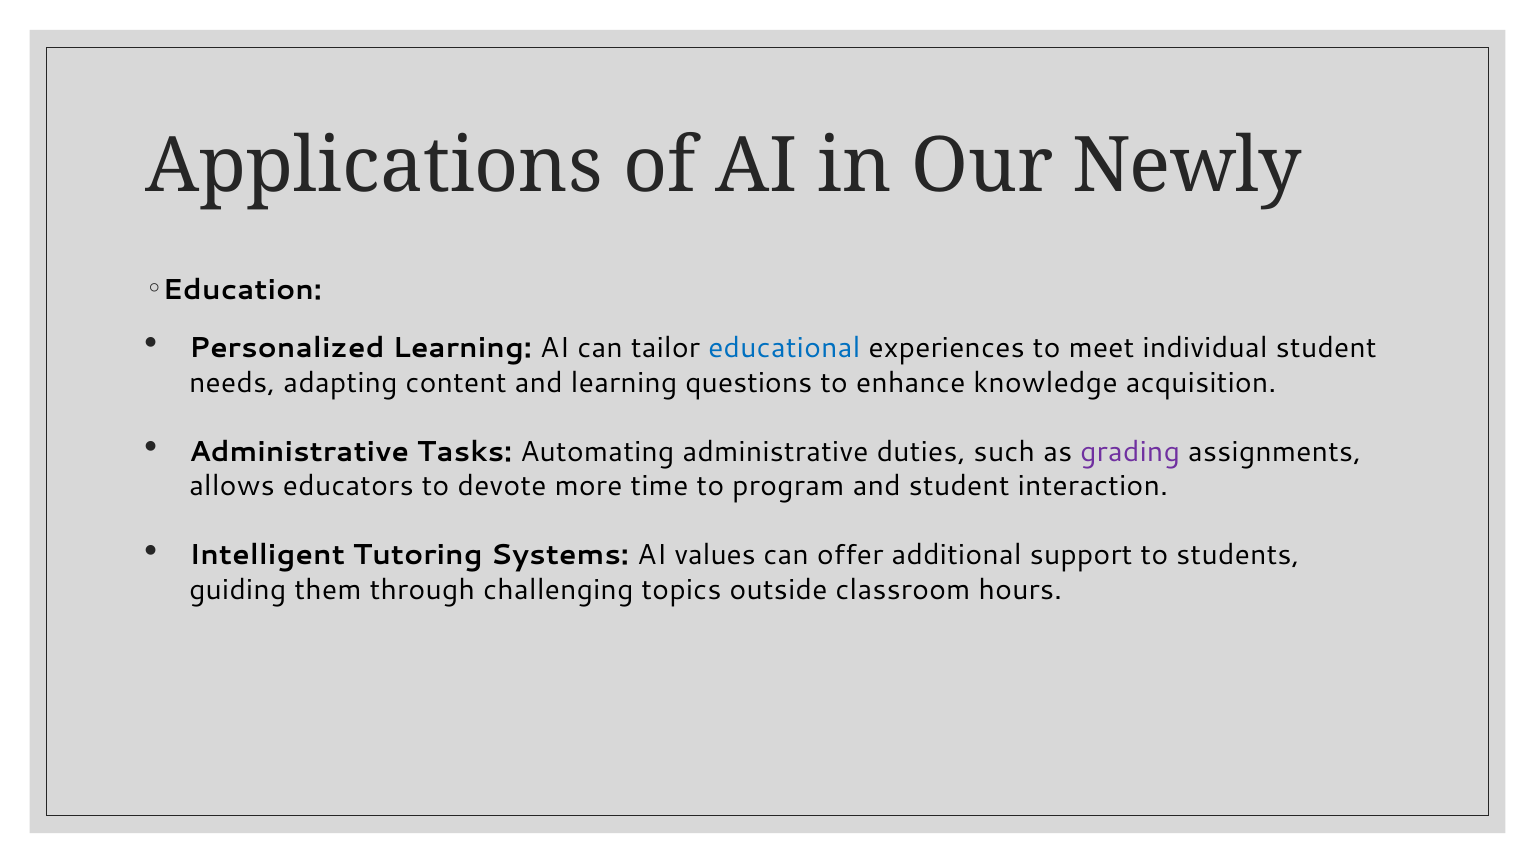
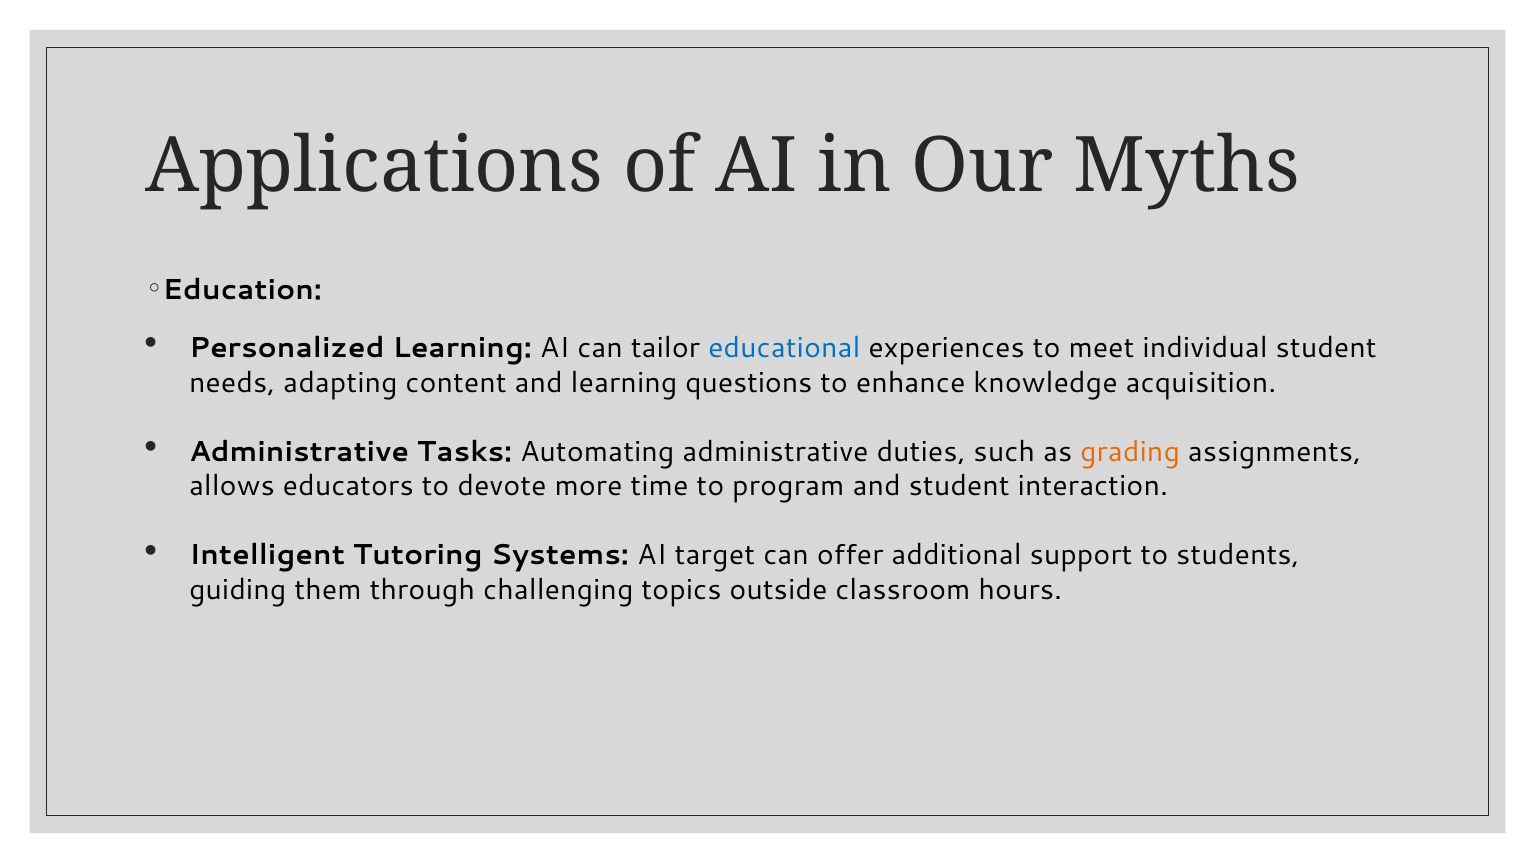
Newly: Newly -> Myths (1187, 167)
grading colour: purple -> orange (1130, 452)
values: values -> target (715, 556)
